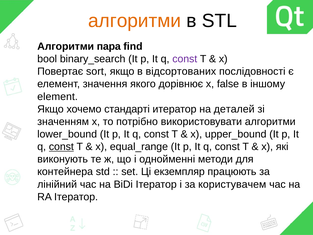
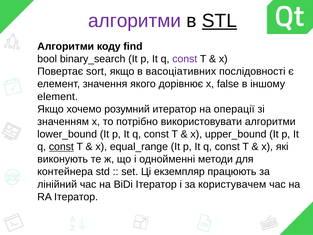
алгоритми colour: orange -> purple (135, 21)
STL underline: none -> present (219, 21)
пара: пара -> коду (109, 46)
відсортованих: відсортованих -> васоціативних (181, 71)
стандарті: стандарті -> розумний (127, 109)
деталей: деталей -> операції (234, 109)
